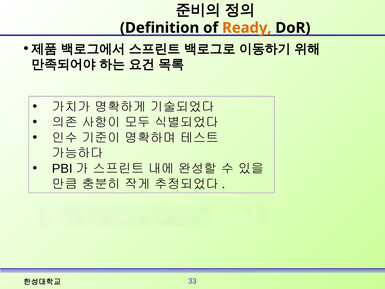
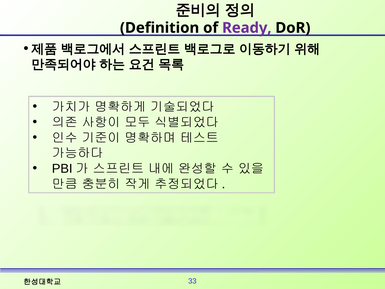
Ready colour: orange -> purple (247, 28)
